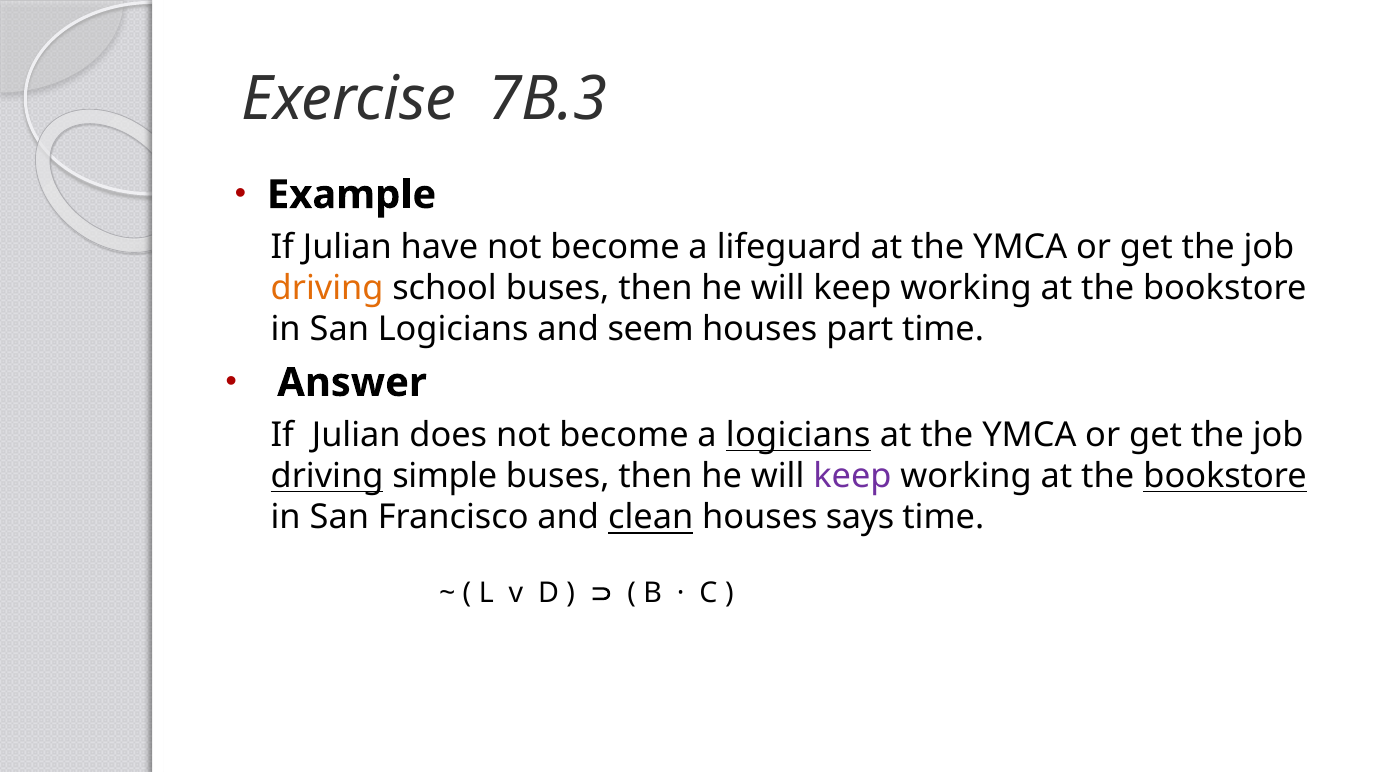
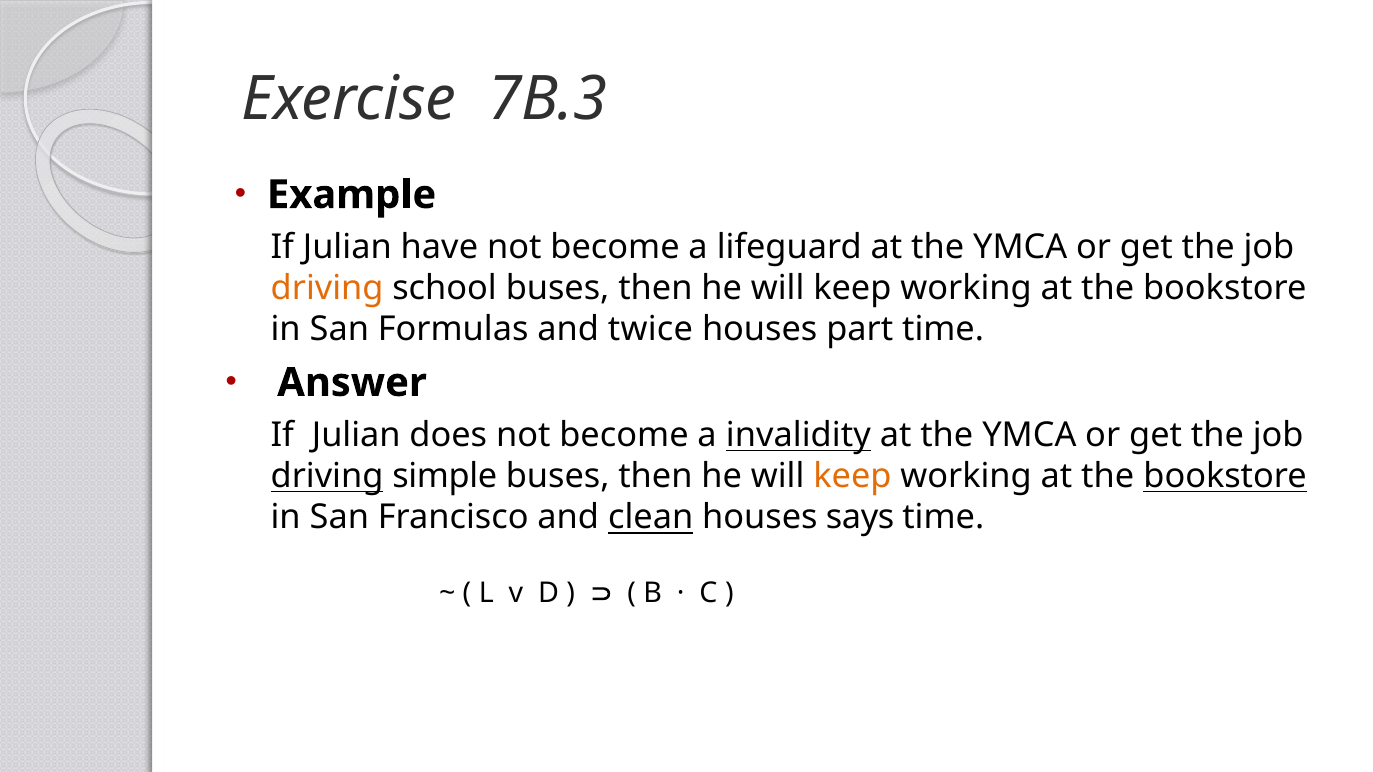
San Logicians: Logicians -> Formulas (453, 329)
seem: seem -> twice (650, 329)
a logicians: logicians -> invalidity (798, 435)
keep colour: purple -> orange (852, 476)
